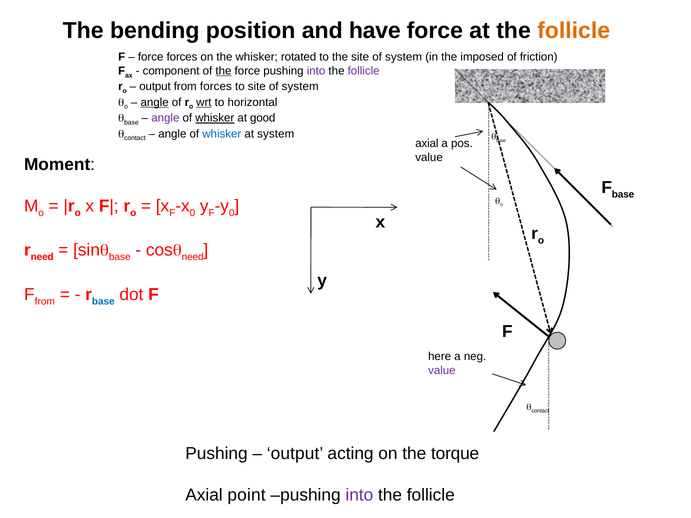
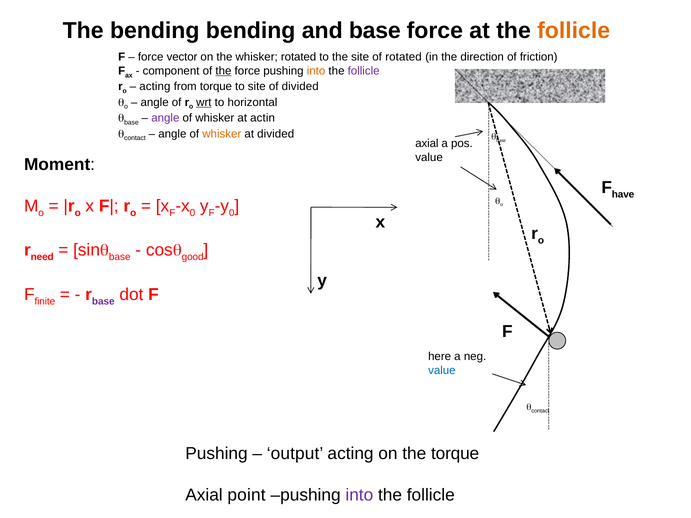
bending position: position -> bending (251, 31)
and have: have -> base (375, 31)
force forces: forces -> vector (182, 57)
the site of system: system -> rotated (404, 57)
imposed: imposed -> direction (482, 57)
into colour: purple -> orange (316, 71)
output: output -> acting (155, 87)
from forces: forces -> torque (216, 87)
to site of system: system -> divided (300, 87)
angle underline: present -> none (155, 102)
whisker underline: present -> none (215, 118)
good: good -> actin (263, 118)
whisker colour: blue -> orange (222, 134)
at system: system -> divided (276, 134)
base: base -> have (623, 194)
need: need -> good (193, 257)
F from: from -> finite (45, 301)
base colour: blue -> purple (103, 301)
value colour: purple -> blue (442, 370)
